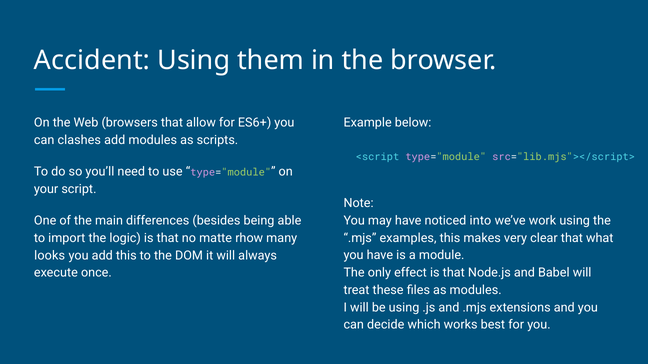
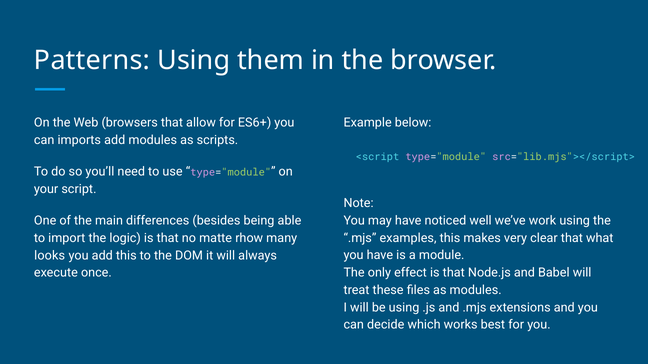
Accident: Accident -> Patterns (92, 60)
clashes: clashes -> imports (79, 140)
into: into -> well (481, 221)
